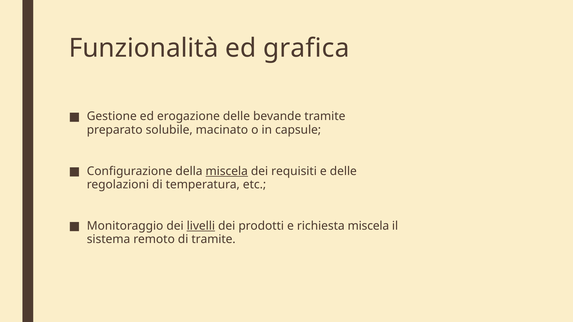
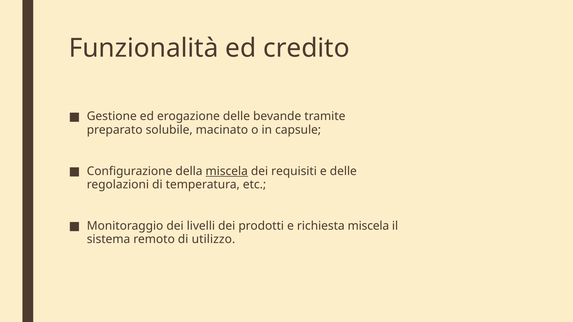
grafica: grafica -> credito (306, 48)
livelli underline: present -> none (201, 226)
di tramite: tramite -> utilizzo (213, 240)
